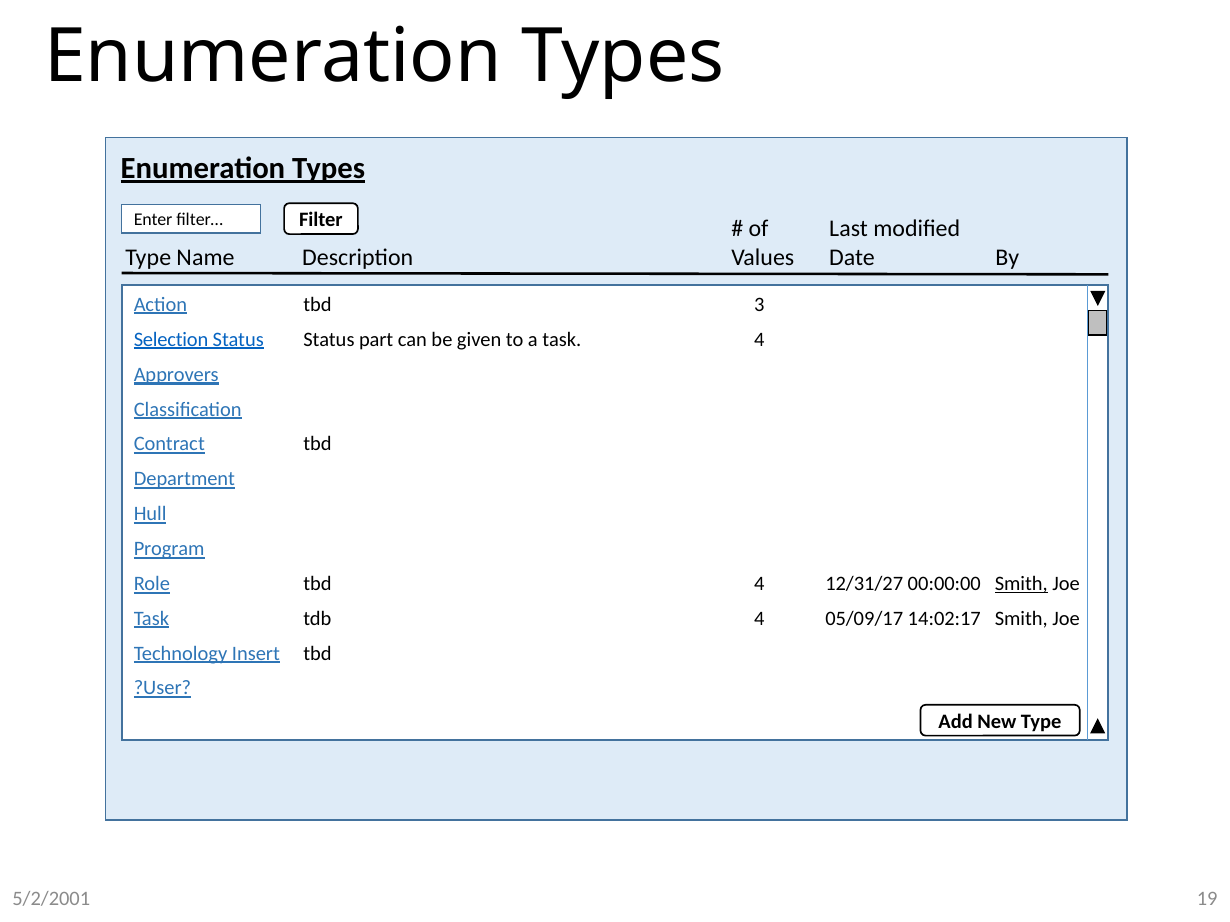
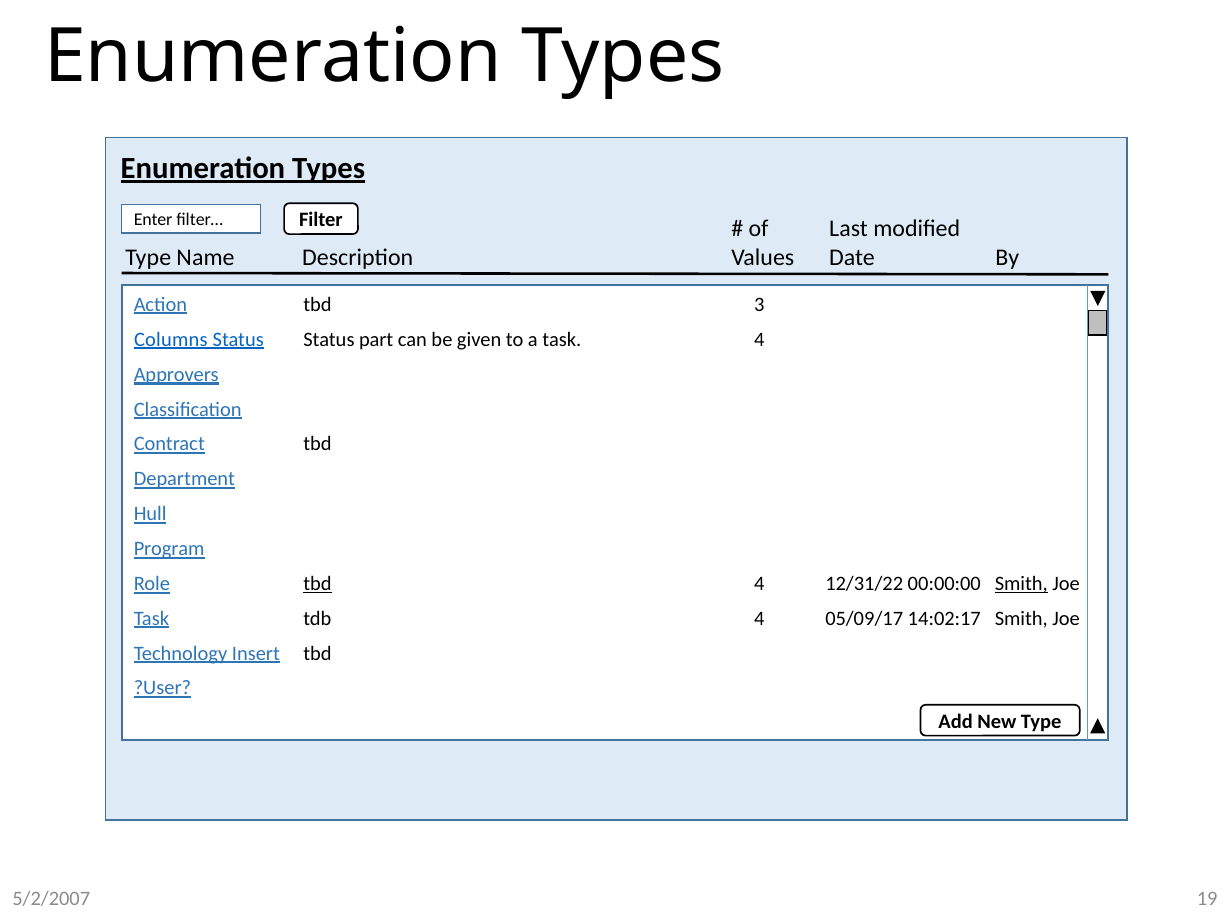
Selection: Selection -> Columns (171, 339)
tbd underline: none -> present (318, 584)
12/31/27: 12/31/27 -> 12/31/22 (864, 584)
5/2/2001: 5/2/2001 -> 5/2/2007 (51, 899)
